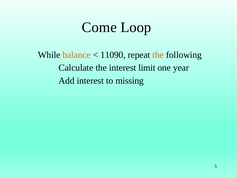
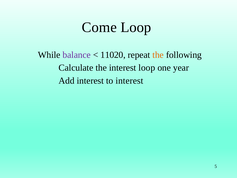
balance colour: orange -> purple (77, 55)
11090: 11090 -> 11020 (113, 55)
interest limit: limit -> loop (147, 68)
to missing: missing -> interest (130, 81)
